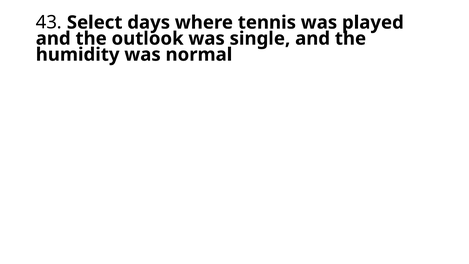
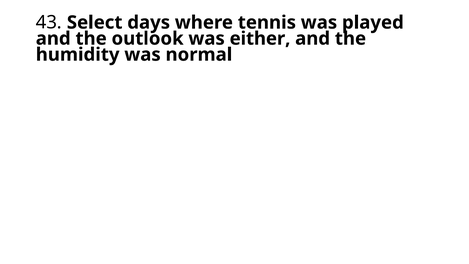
single: single -> either (260, 39)
